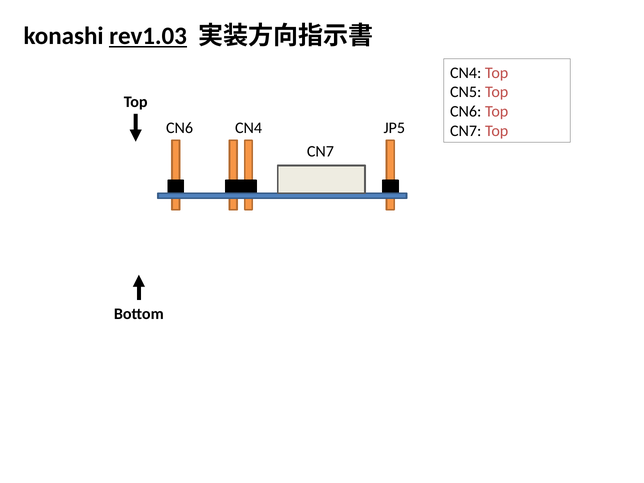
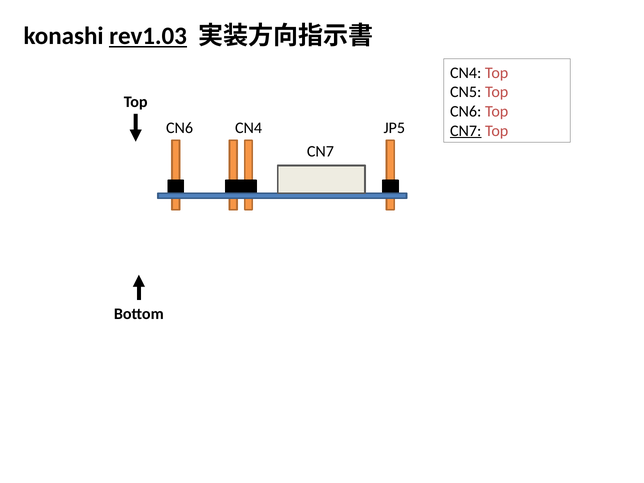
CN7 underline: none -> present (466, 131)
